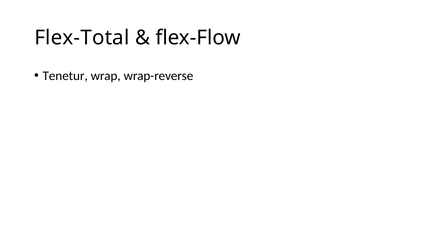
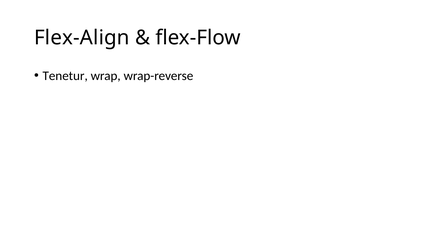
Flex-Total: Flex-Total -> Flex-Align (82, 38)
